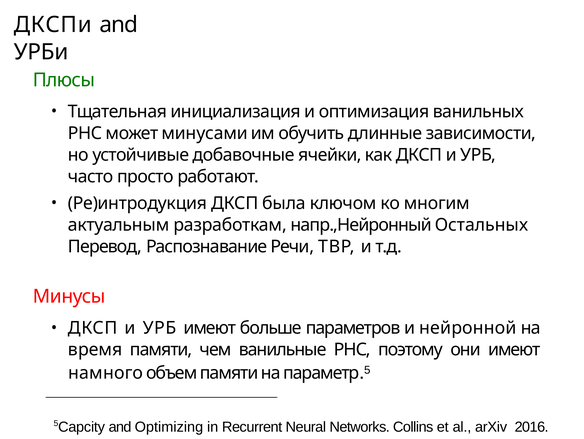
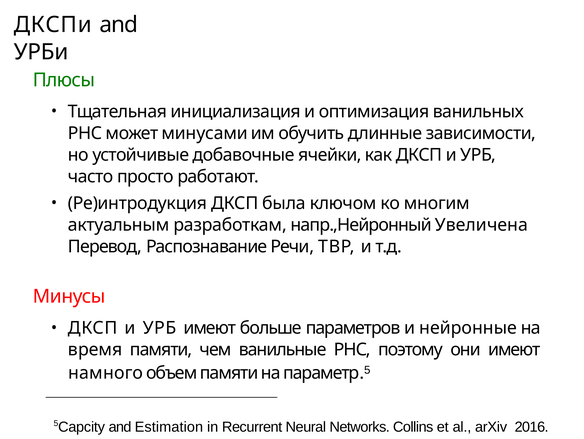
Остальных: Остальных -> Увеличена (481, 225)
нейронной: нейронной -> нейронные (468, 328)
Optimizing: Optimizing -> Estimation (169, 426)
